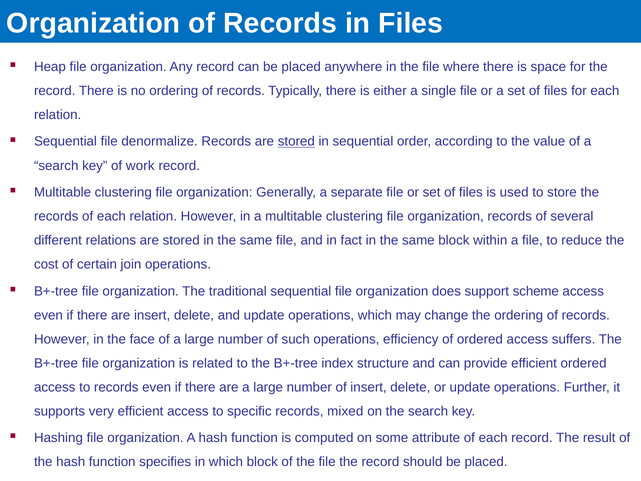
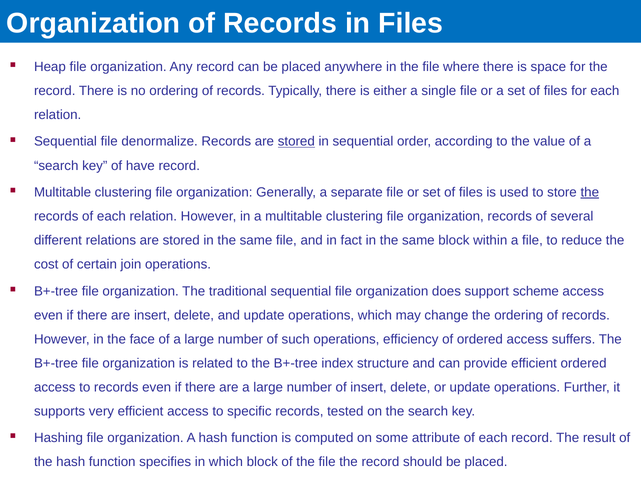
work: work -> have (140, 166)
the underline: none -> present (590, 192)
mixed: mixed -> tested (345, 411)
